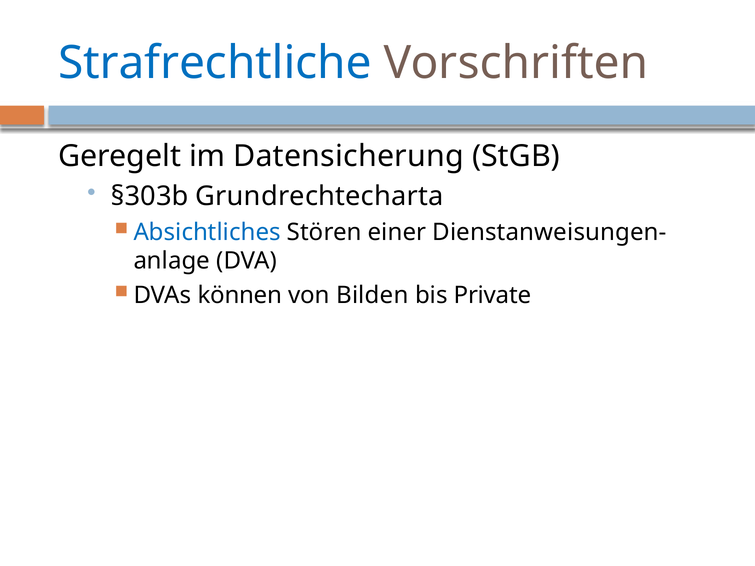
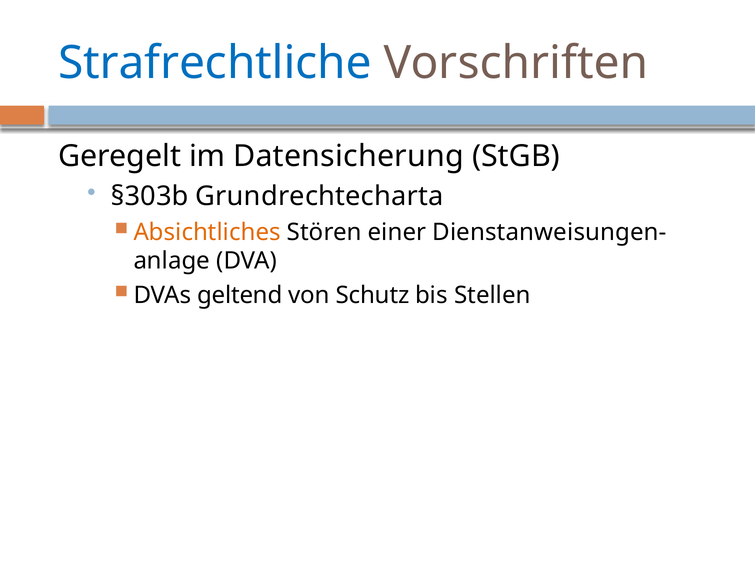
Absichtliches colour: blue -> orange (207, 232)
können: können -> geltend (240, 295)
Bilden: Bilden -> Schutz (373, 295)
Private: Private -> Stellen (492, 295)
